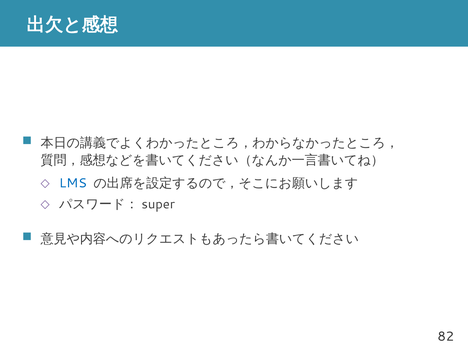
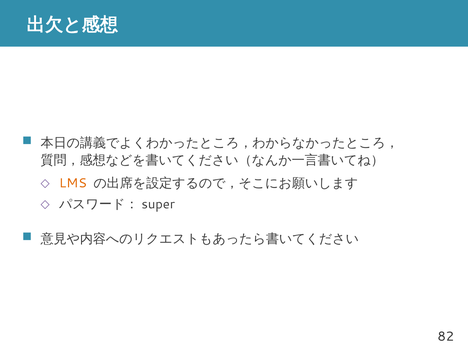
LMS colour: blue -> orange (73, 183)
